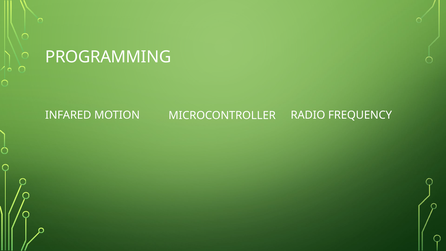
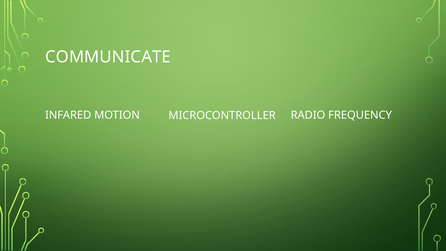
PROGRAMMING: PROGRAMMING -> COMMUNICATE (108, 57)
